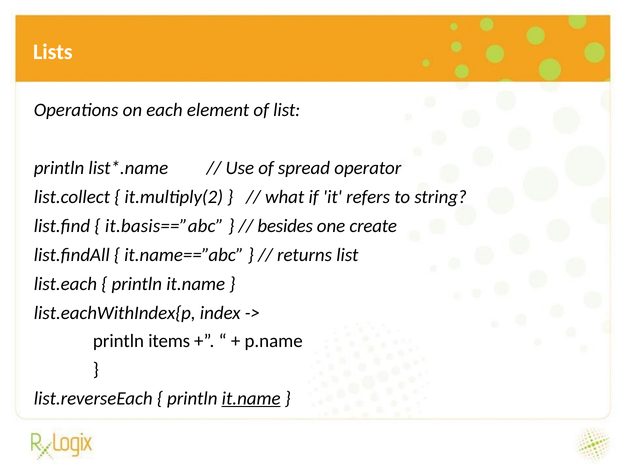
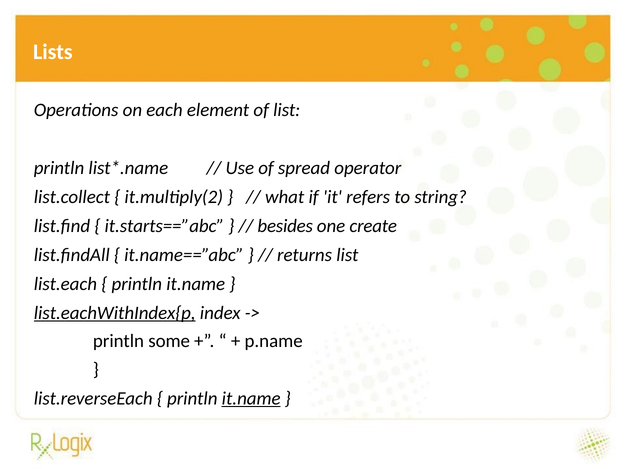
it.basis==”abc: it.basis==”abc -> it.starts==”abc (164, 226)
list.eachWithIndex{p underline: none -> present (115, 313)
items: items -> some (169, 341)
